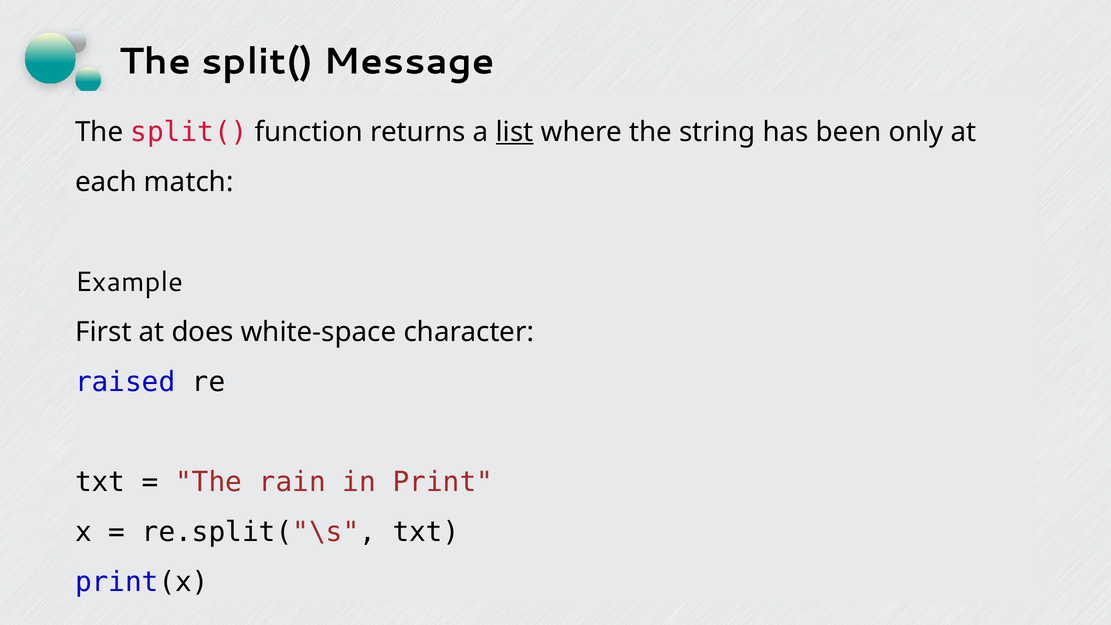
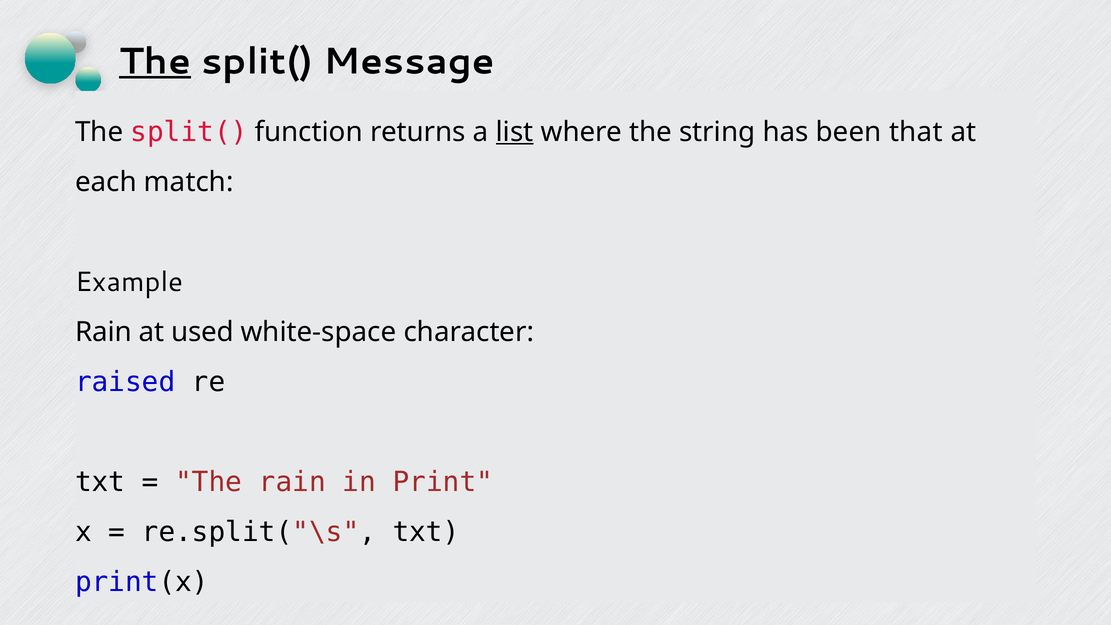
The underline: none -> present (155, 61)
only: only -> that (916, 132)
First: First -> Rain (103, 332)
does: does -> used (203, 332)
